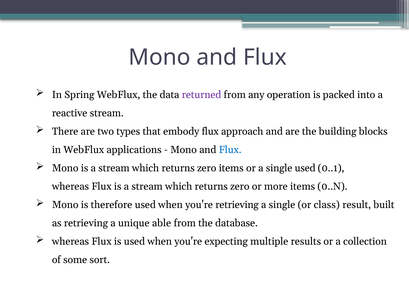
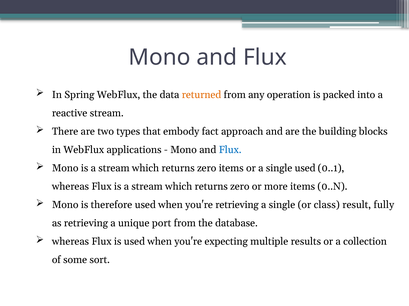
returned colour: purple -> orange (202, 95)
embody flux: flux -> fact (210, 132)
built: built -> fully (384, 205)
able: able -> port (162, 224)
